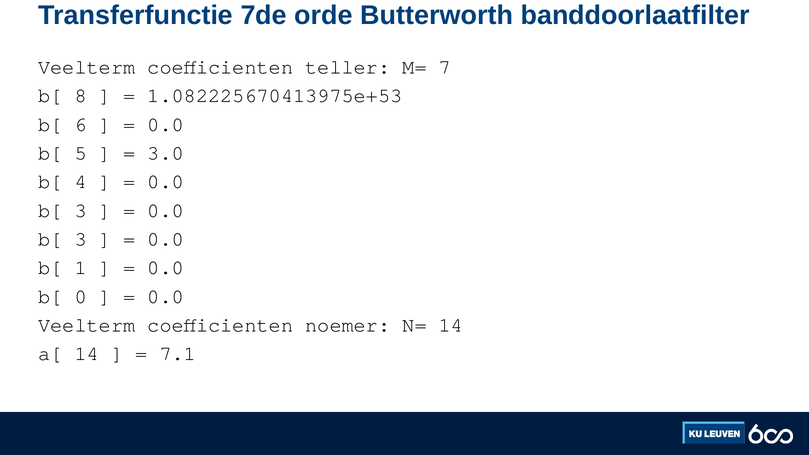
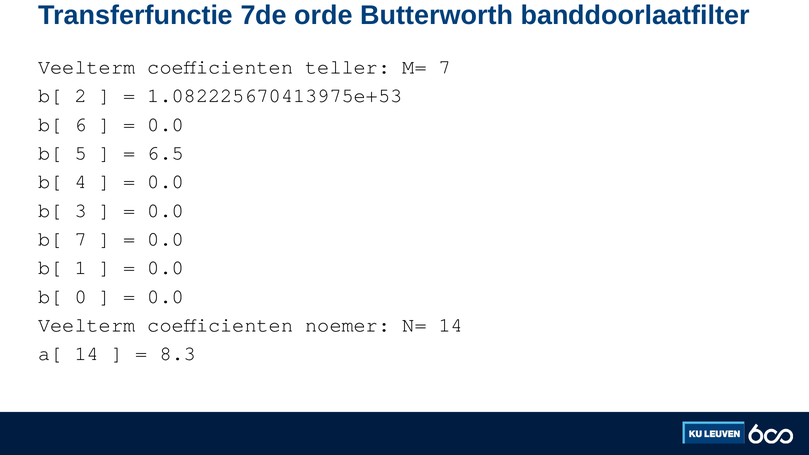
8: 8 -> 2 (81, 96)
3.0: 3.0 -> 6.5 (166, 153)
3: 3 -> 7 (81, 239)
7.1: 7.1 -> 8.3 (178, 354)
